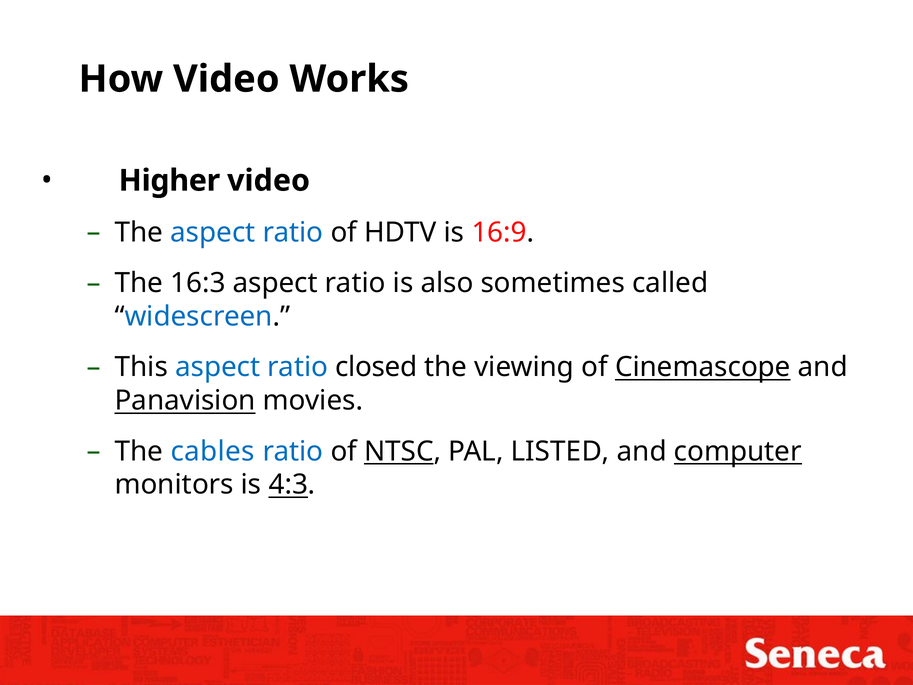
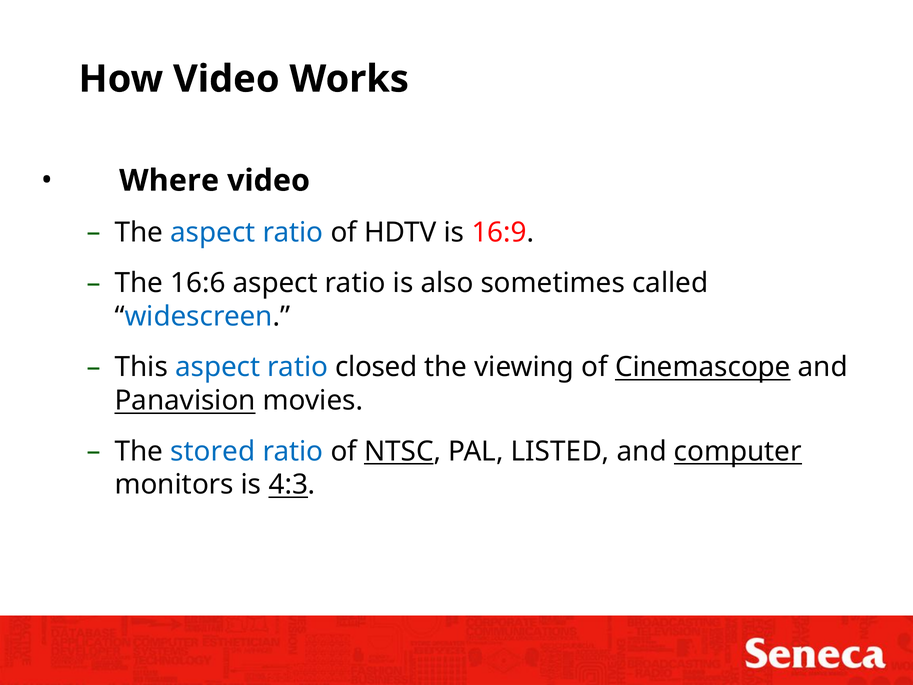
Higher: Higher -> Where (169, 181)
16:3: 16:3 -> 16:6 (198, 283)
cables: cables -> stored (213, 451)
